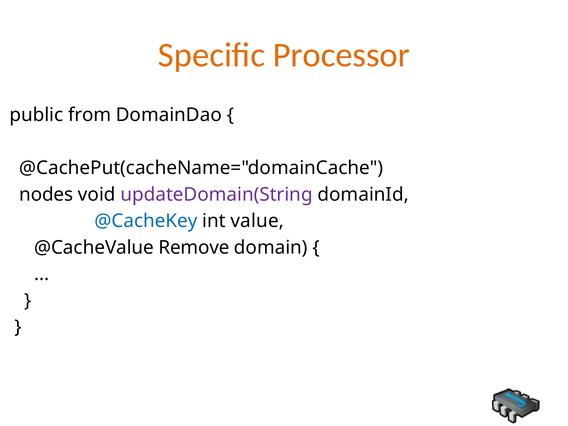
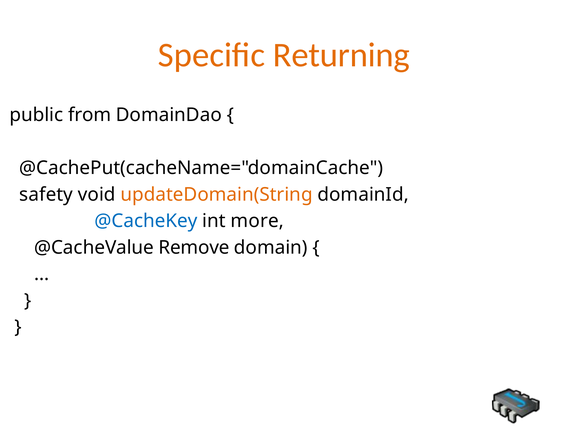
Processor: Processor -> Returning (341, 55)
nodes: nodes -> safety (46, 194)
updateDomain(String colour: purple -> orange (217, 194)
value: value -> more (257, 221)
